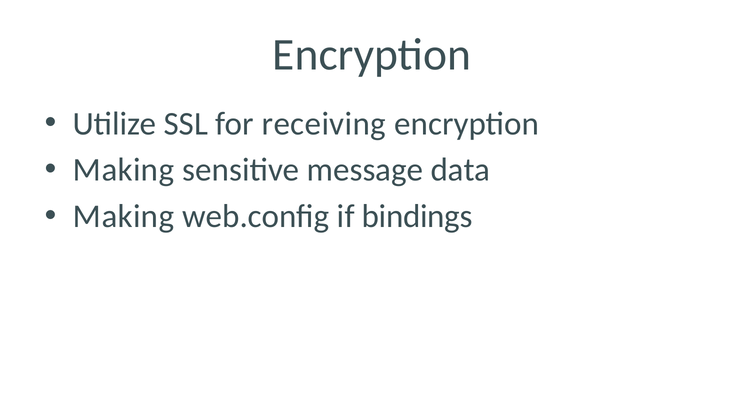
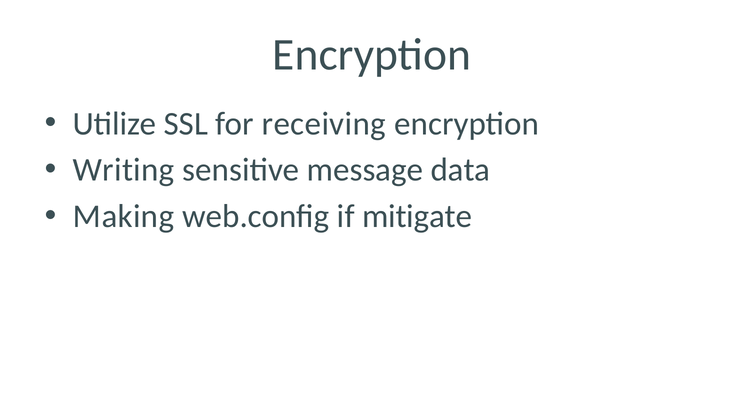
Making: Making -> Writing (124, 170)
bindings: bindings -> mitigate (417, 216)
